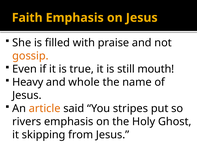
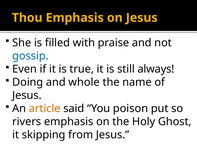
Faith: Faith -> Thou (27, 18)
gossip colour: orange -> blue (30, 56)
mouth: mouth -> always (156, 69)
Heavy: Heavy -> Doing (28, 82)
stripes: stripes -> poison (130, 108)
